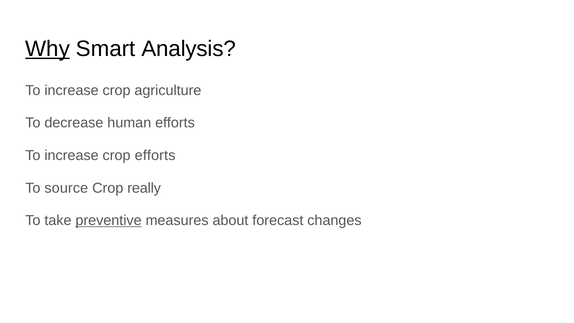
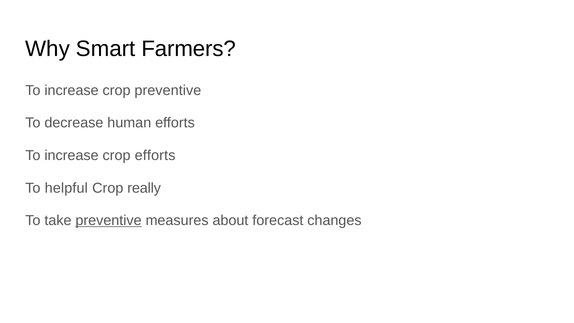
Why underline: present -> none (48, 49)
Analysis: Analysis -> Farmers (189, 49)
crop agriculture: agriculture -> preventive (168, 90)
source: source -> helpful (66, 188)
